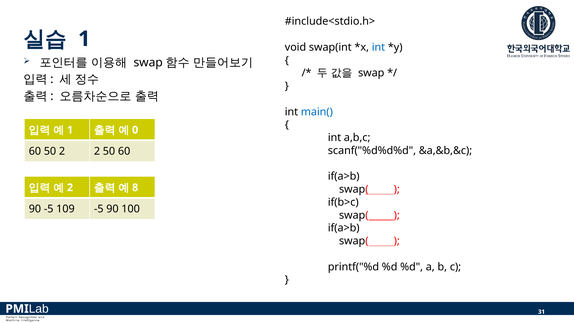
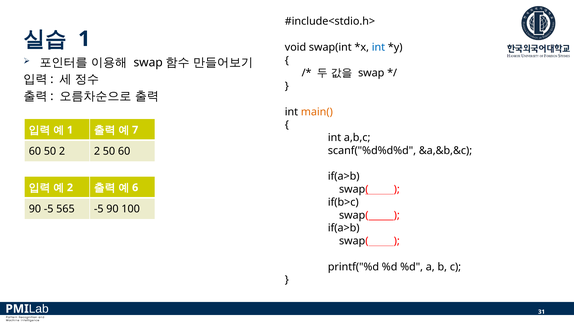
main( colour: blue -> orange (317, 112)
0: 0 -> 7 (135, 130)
8: 8 -> 6 (135, 188)
109: 109 -> 565 (65, 209)
